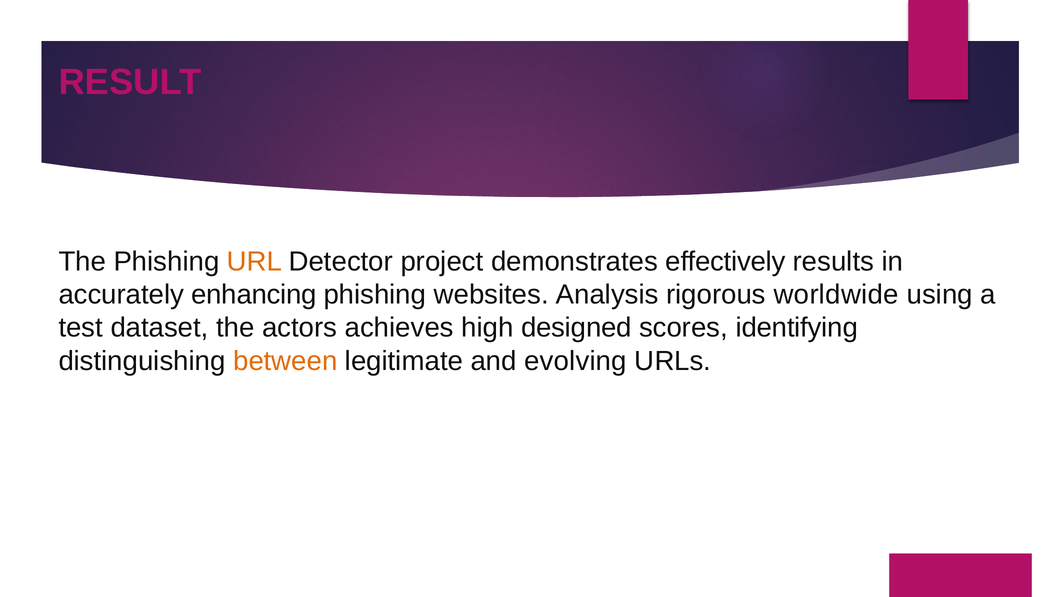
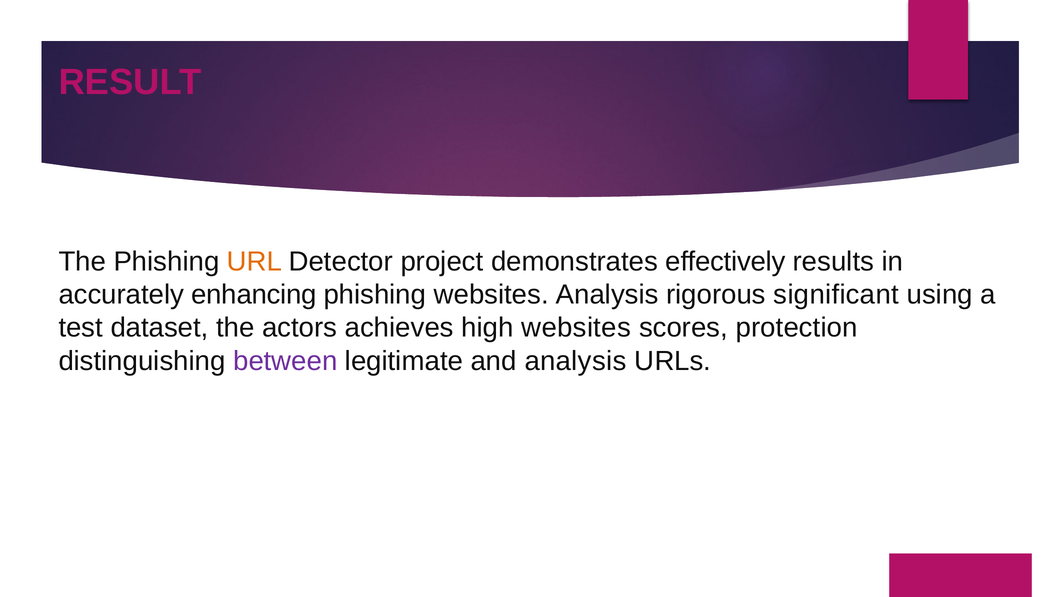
worldwide: worldwide -> significant (836, 295)
high designed: designed -> websites (576, 328)
identifying: identifying -> protection (797, 328)
between colour: orange -> purple (285, 361)
and evolving: evolving -> analysis (575, 361)
